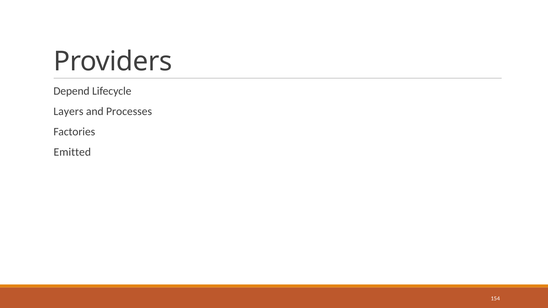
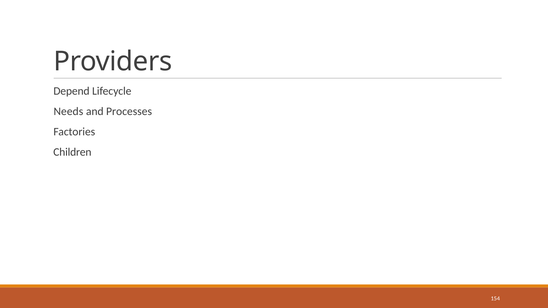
Layers: Layers -> Needs (68, 111)
Emitted: Emitted -> Children (72, 152)
